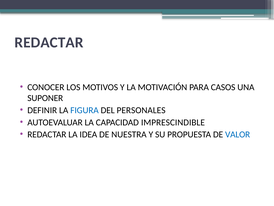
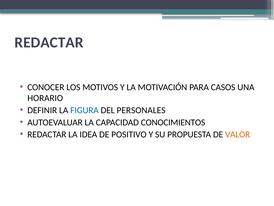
SUPONER: SUPONER -> HORARIO (45, 98)
IMPRESCINDIBLE: IMPRESCINDIBLE -> CONOCIMIENTOS (173, 122)
NUESTRA: NUESTRA -> POSITIVO (129, 134)
VALOR colour: blue -> orange (238, 134)
